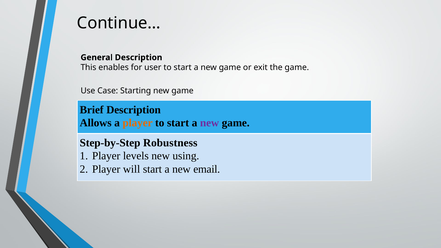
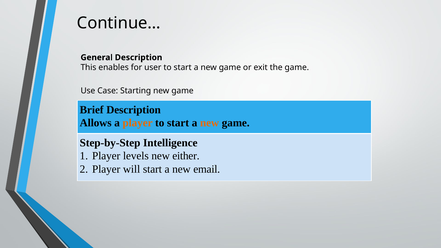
new colour: purple -> orange (210, 123)
Robustness: Robustness -> Intelligence (170, 143)
using: using -> either (186, 156)
